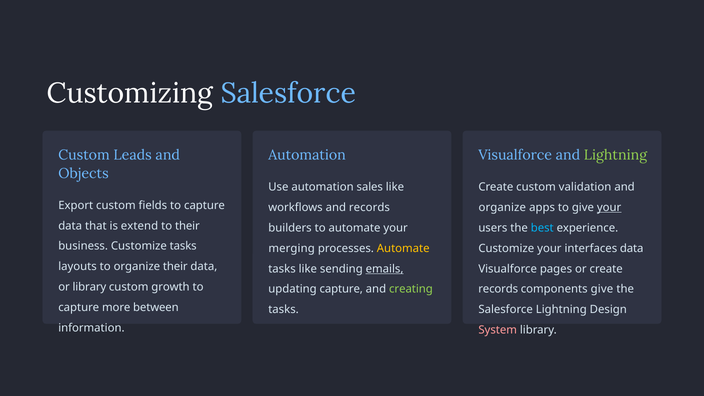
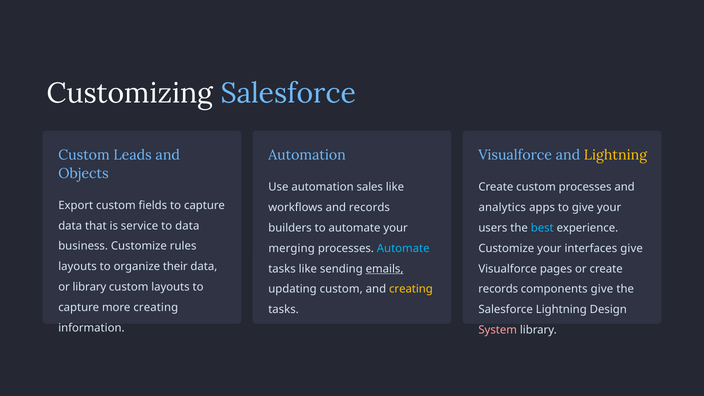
Lightning colour: light green -> yellow (615, 155)
custom validation: validation -> processes (585, 187)
organize: organize -> analytics (502, 207)
your underline: present -> none (609, 207)
extend: extend -> service (140, 226)
to their: their -> data (187, 226)
Customize tasks: tasks -> rules (183, 246)
Automate colour: yellow -> light blue (403, 248)
interfaces data: data -> give (632, 248)
custom growth: growth -> layouts (170, 287)
updating capture: capture -> custom (341, 289)
creating colour: light green -> yellow (411, 289)
more between: between -> creating (156, 308)
